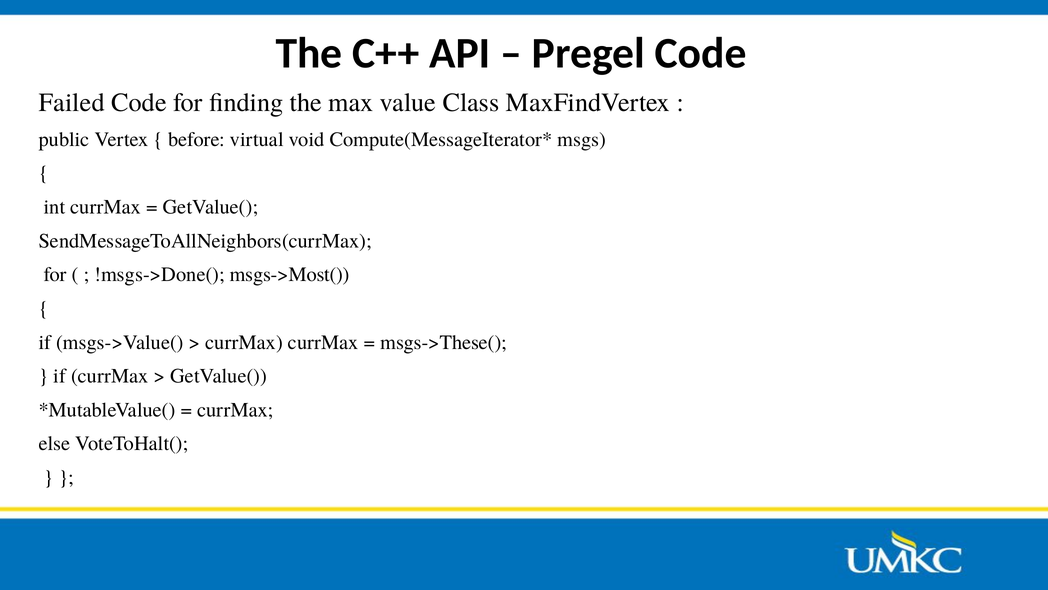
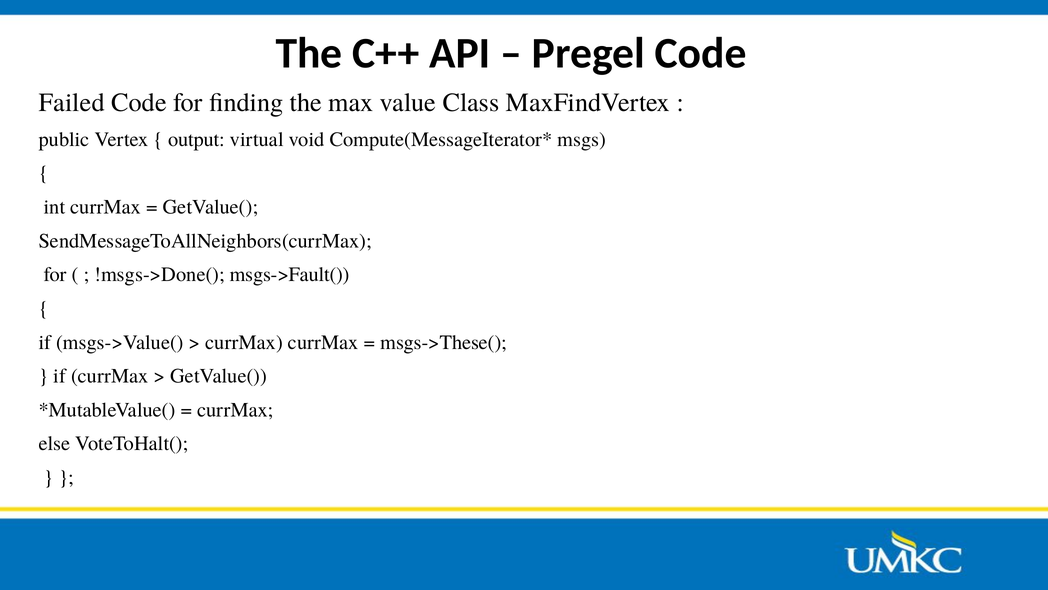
before: before -> output (197, 139)
msgs->Most(: msgs->Most( -> msgs->Fault( (290, 274)
